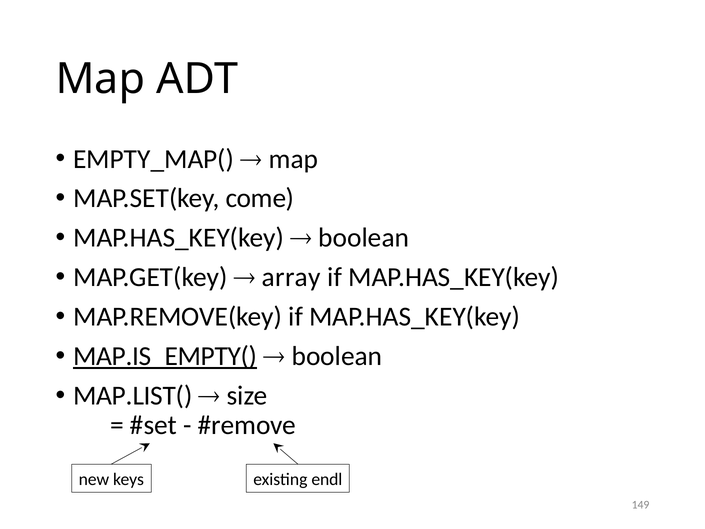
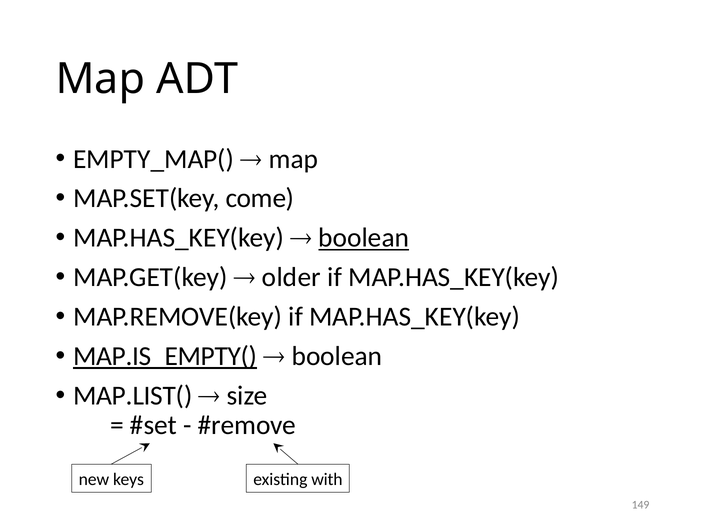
boolean underline: none -> present (364, 238)
array: array -> older (291, 277)
endl: endl -> with (327, 479)
